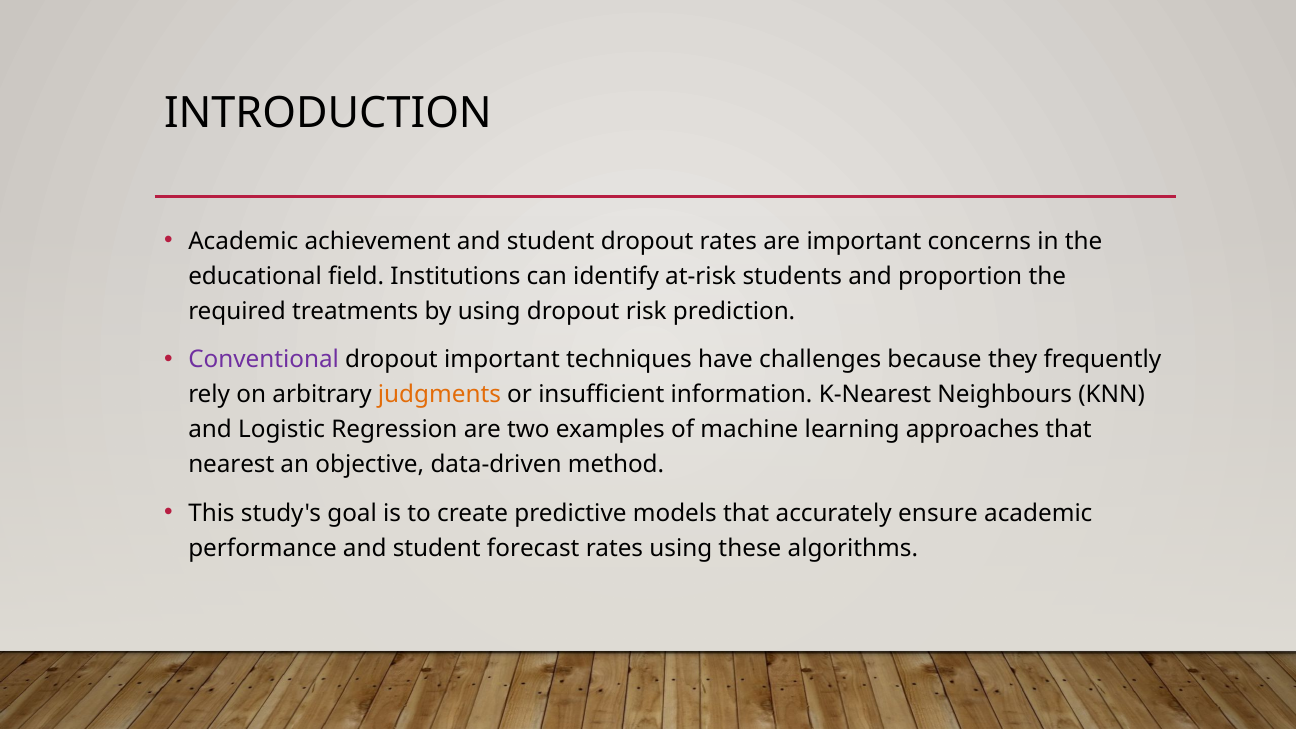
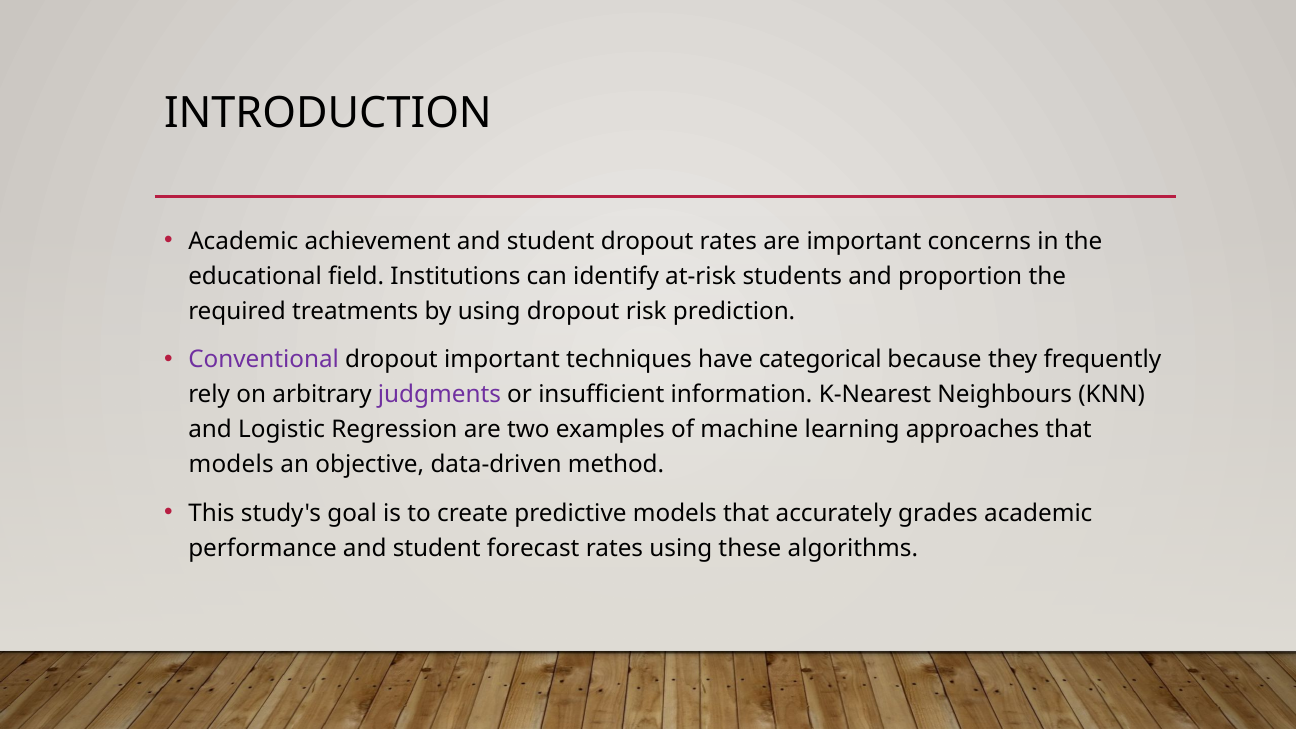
challenges: challenges -> categorical (820, 360)
judgments colour: orange -> purple (439, 395)
nearest: nearest -> models (231, 465)
ensure: ensure -> grades (938, 513)
